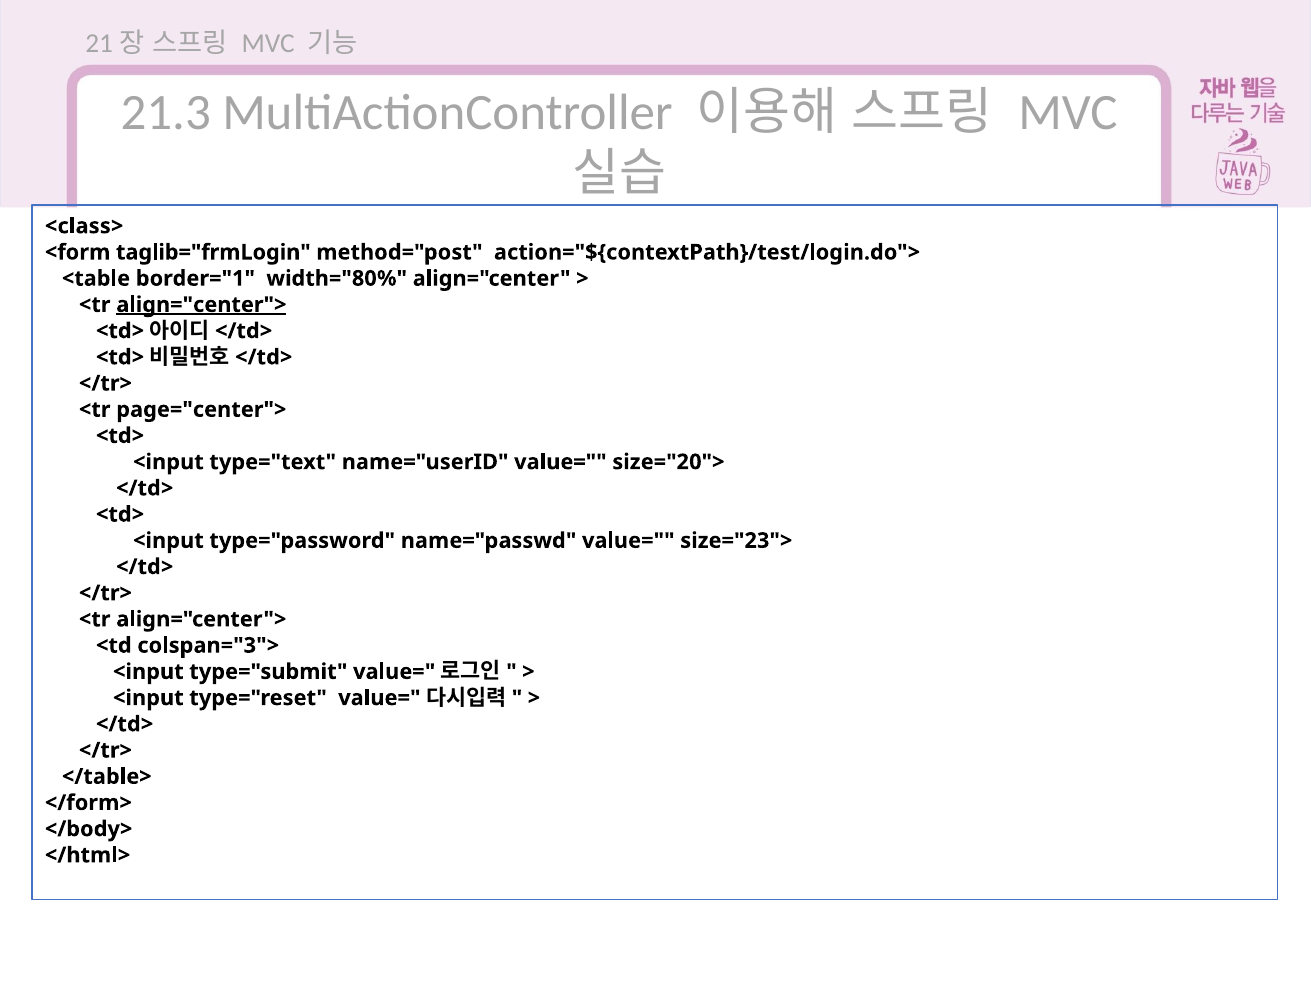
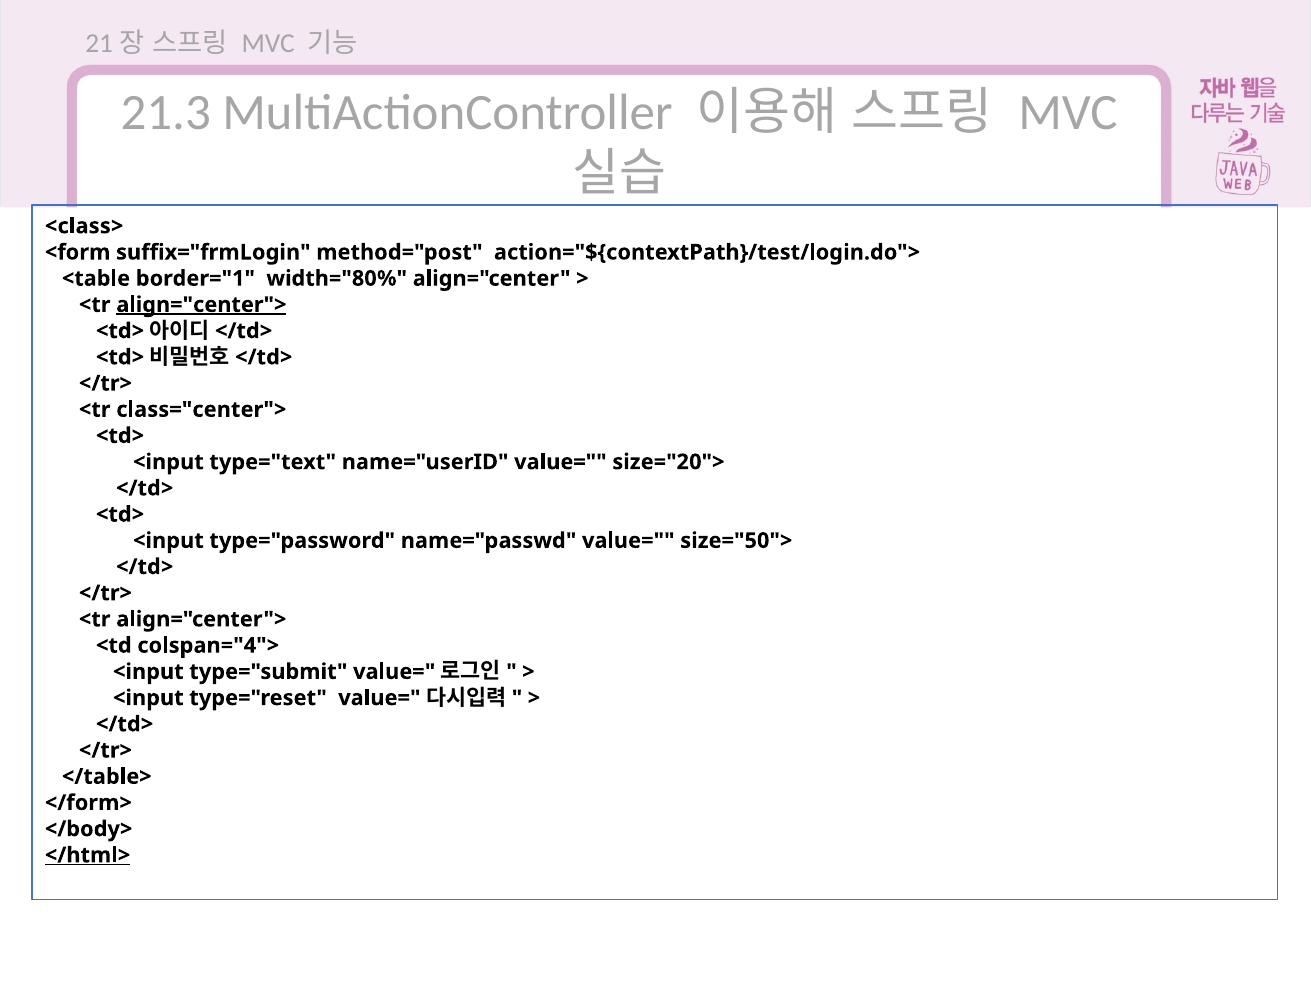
taglib="frmLogin: taglib="frmLogin -> suffix="frmLogin (213, 252)
page="center">: page="center"> -> class="center"> (201, 410)
size="23">: size="23"> -> size="50"> (736, 541)
colspan="3">: colspan="3"> -> colspan="4"> (208, 646)
</html> underline: none -> present (88, 855)
